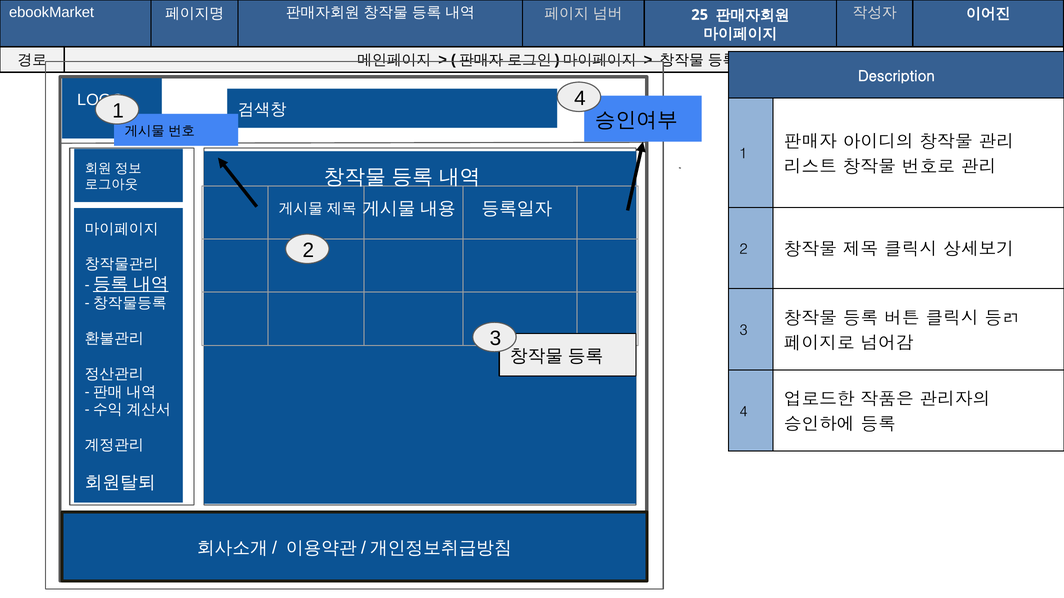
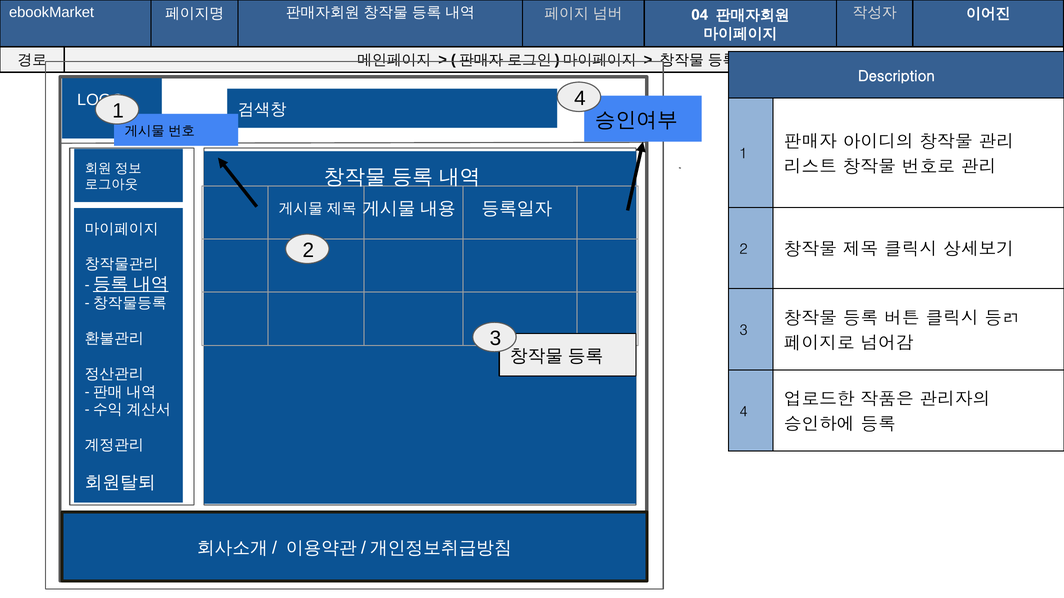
25: 25 -> 04 (700, 15)
